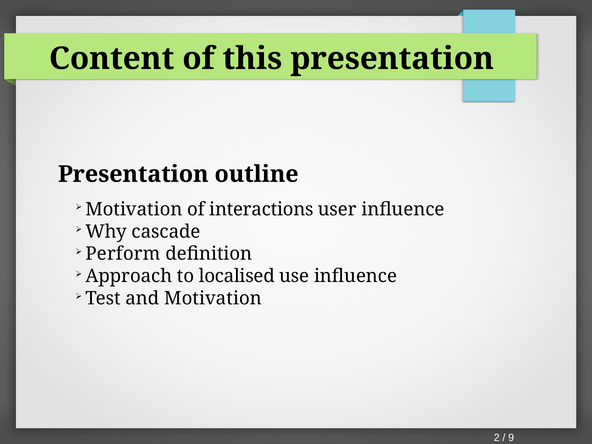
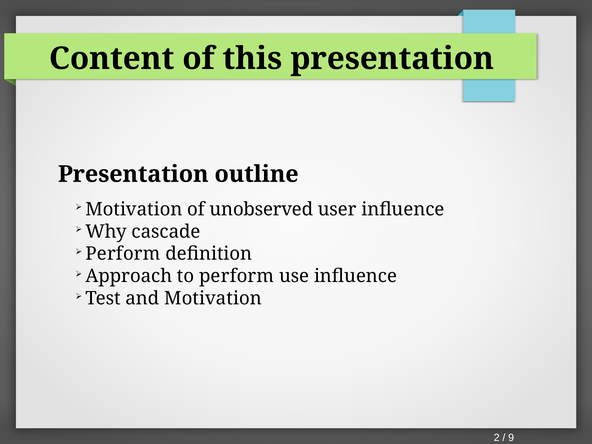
interactions: interactions -> unobserved (261, 209)
to localised: localised -> perform (237, 276)
